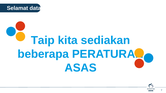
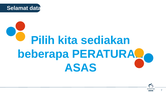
Taip: Taip -> Pilih (43, 40)
